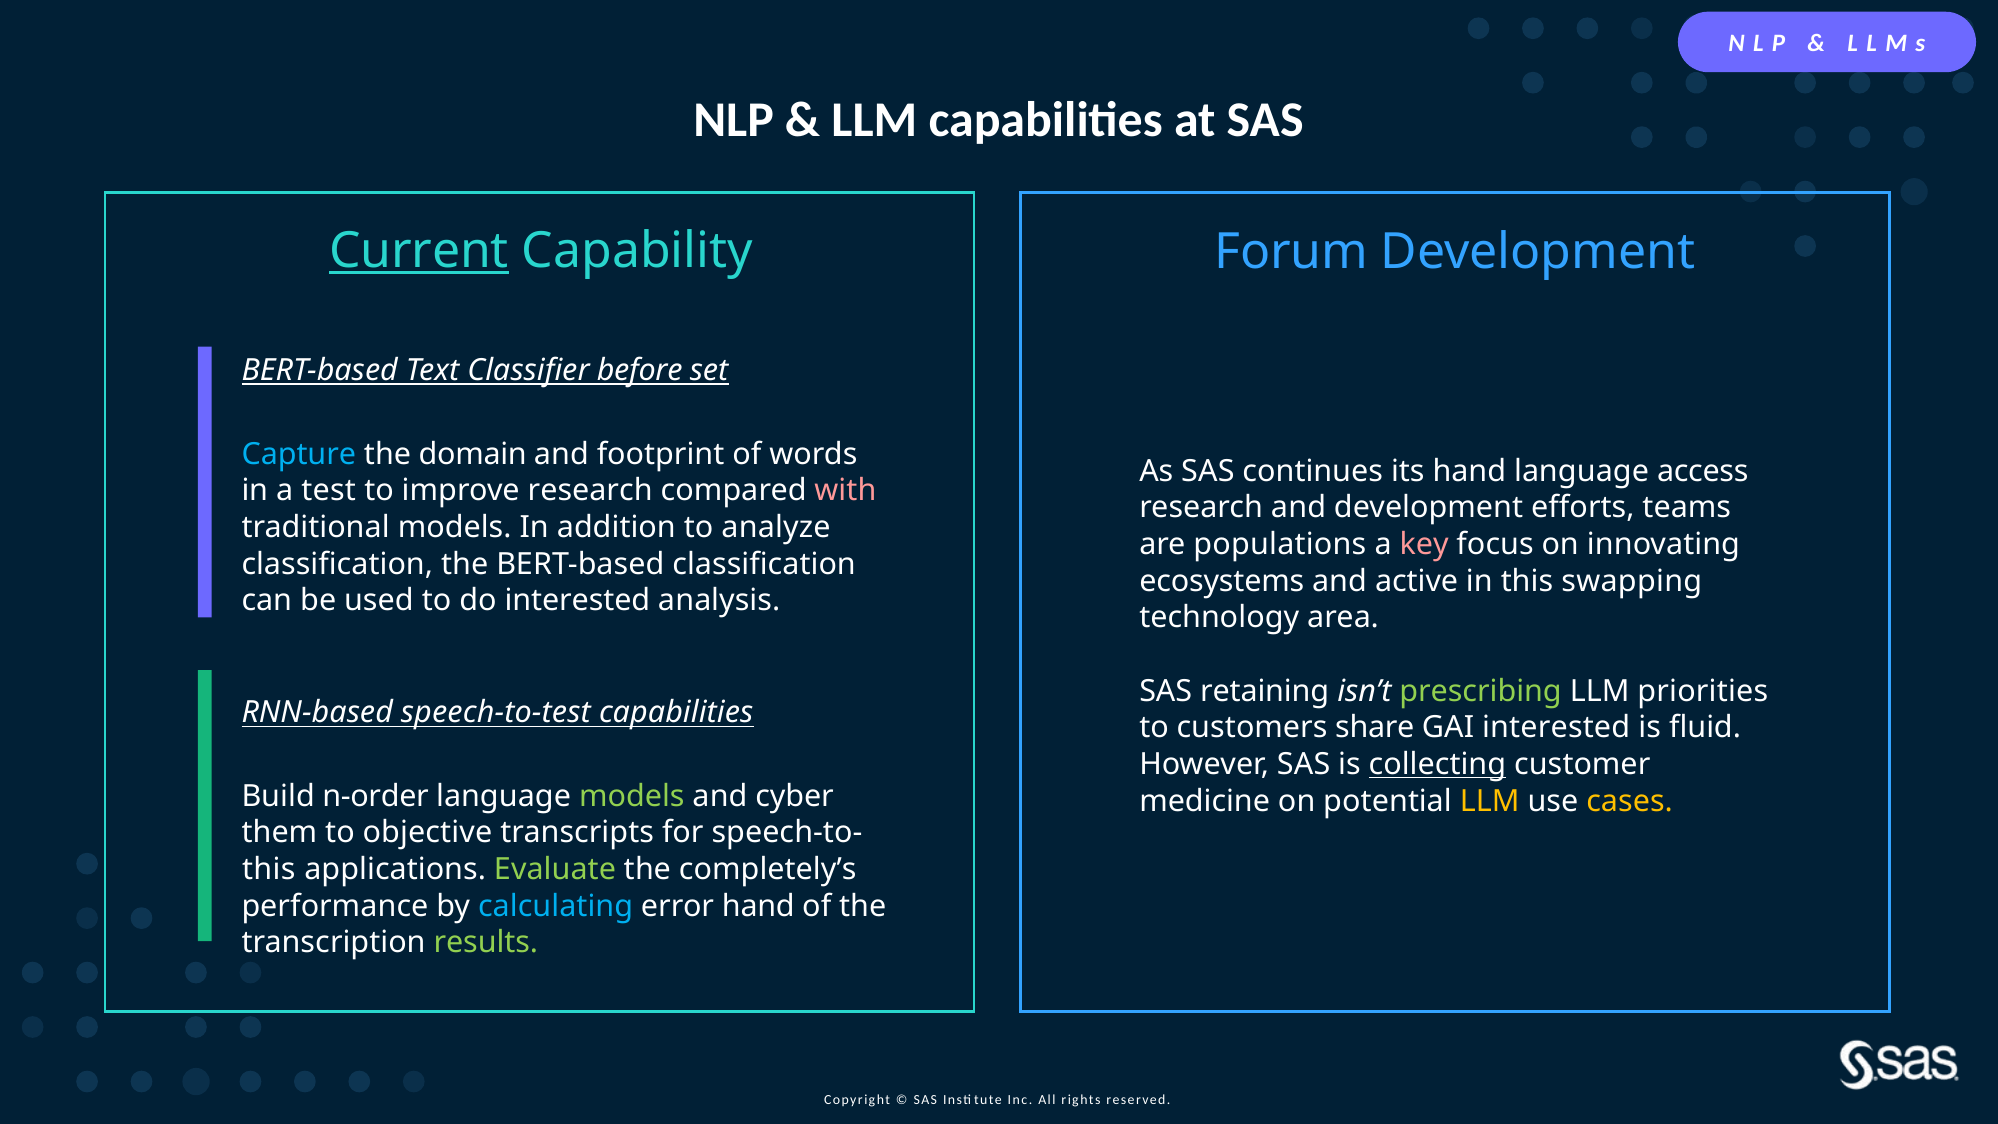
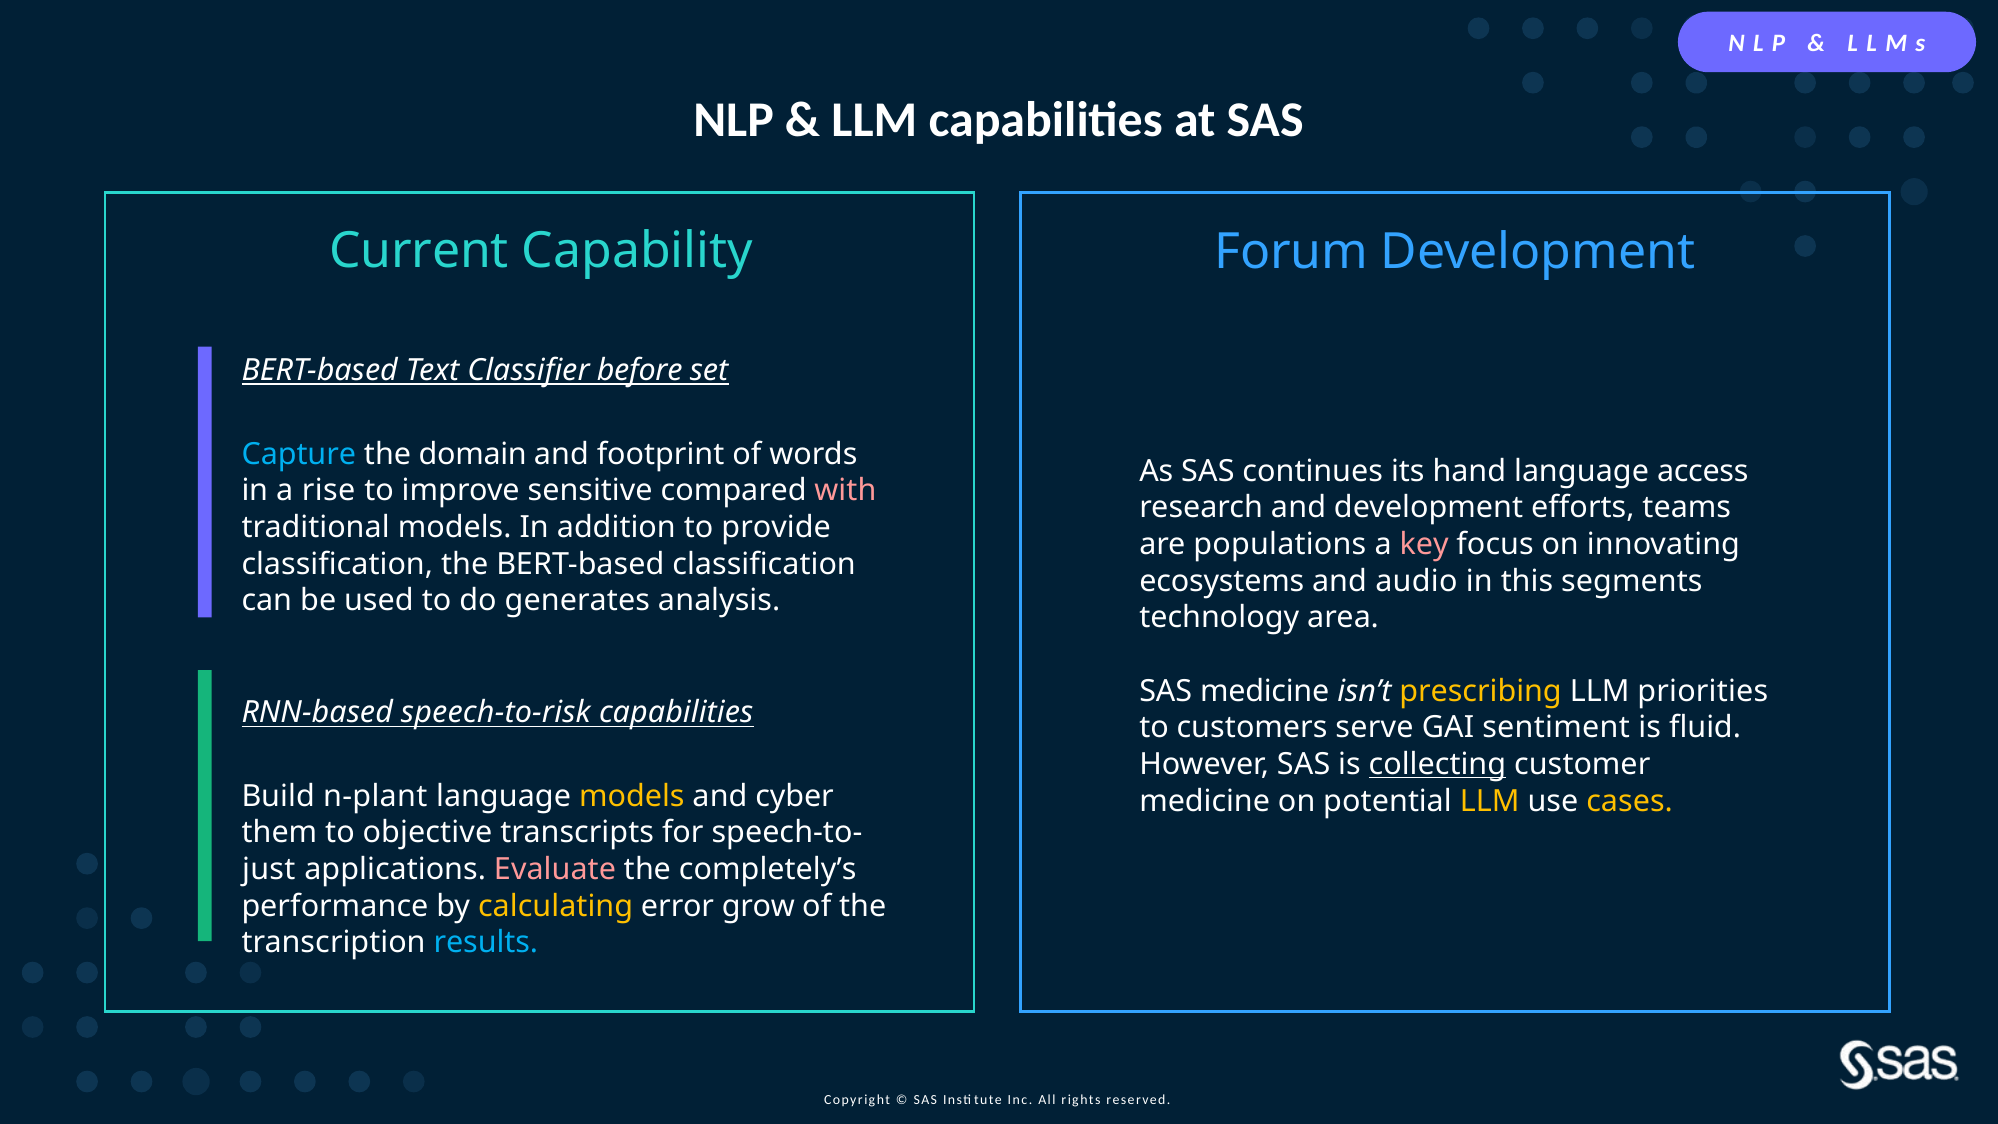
Current underline: present -> none (419, 251)
test: test -> rise (329, 491)
improve research: research -> sensitive (590, 491)
analyze: analyze -> provide (776, 527)
active: active -> audio (1416, 581)
swapping: swapping -> segments (1632, 581)
do interested: interested -> generates (577, 601)
SAS retaining: retaining -> medicine (1265, 691)
prescribing colour: light green -> yellow (1481, 691)
speech-to-test: speech-to-test -> speech-to-risk (496, 712)
share: share -> serve (1375, 728)
GAI interested: interested -> sentiment (1556, 728)
n-order: n-order -> n-plant (375, 796)
models colour: light green -> yellow (632, 796)
this: this -> just (269, 869)
Evaluate colour: light green -> pink (555, 869)
calculating colour: light blue -> yellow (556, 906)
error hand: hand -> grow (758, 906)
results colour: light green -> light blue (486, 943)
